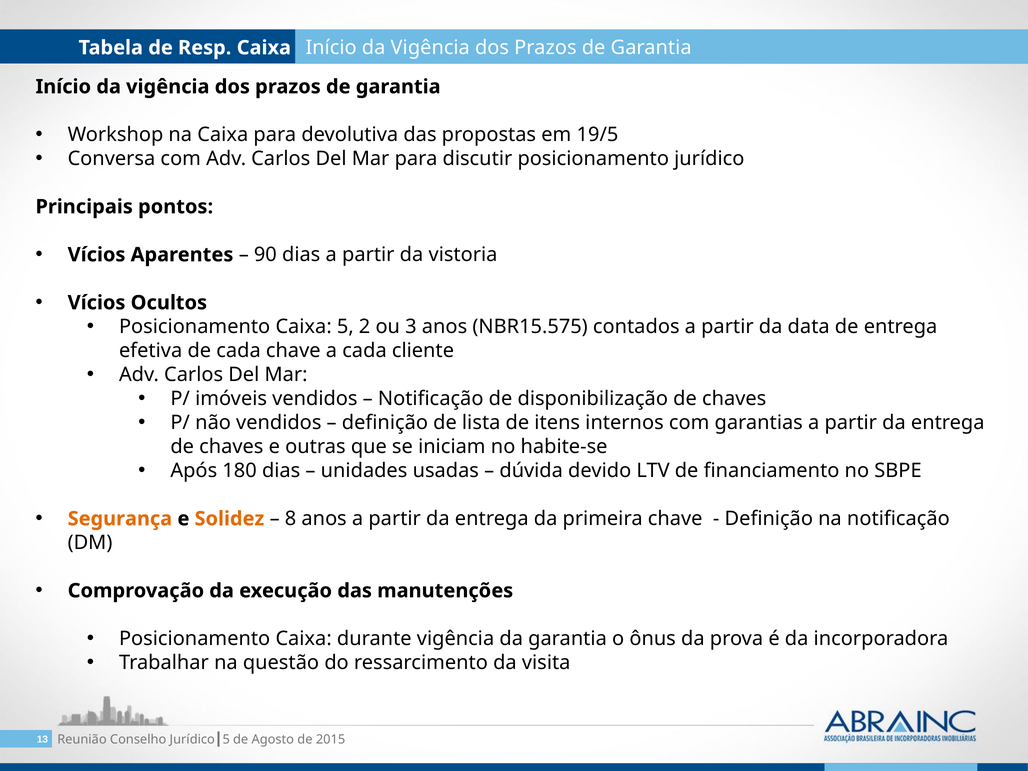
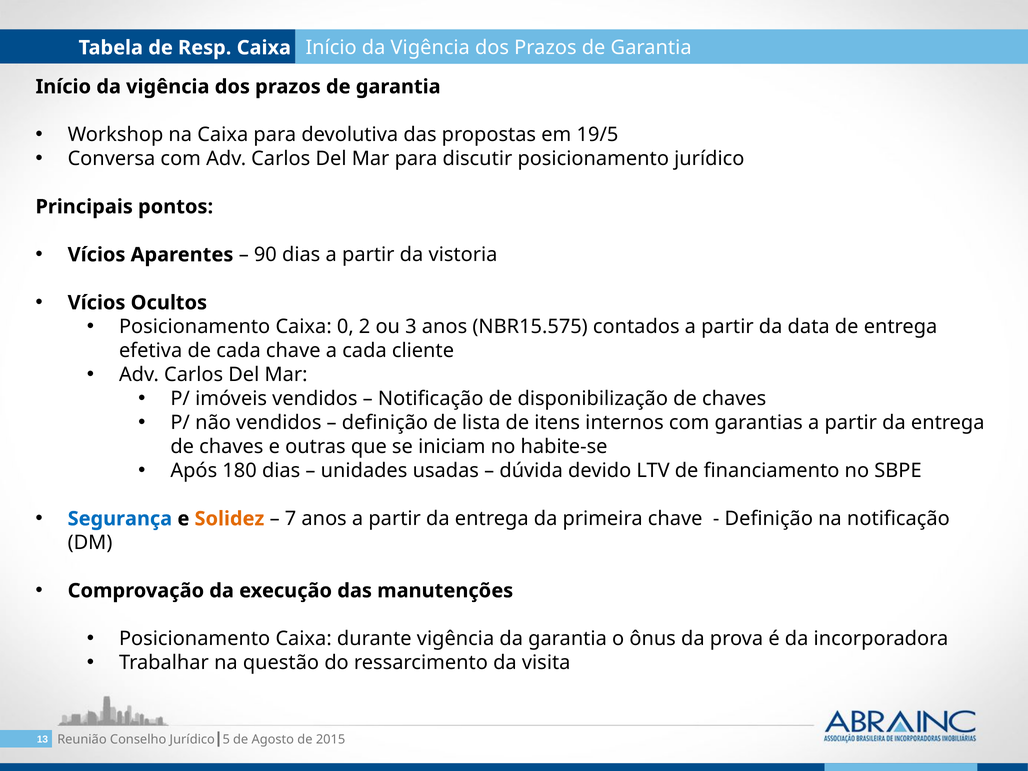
Caixa 5: 5 -> 0 (345, 327)
Segurança colour: orange -> blue (120, 519)
8: 8 -> 7 (290, 519)
